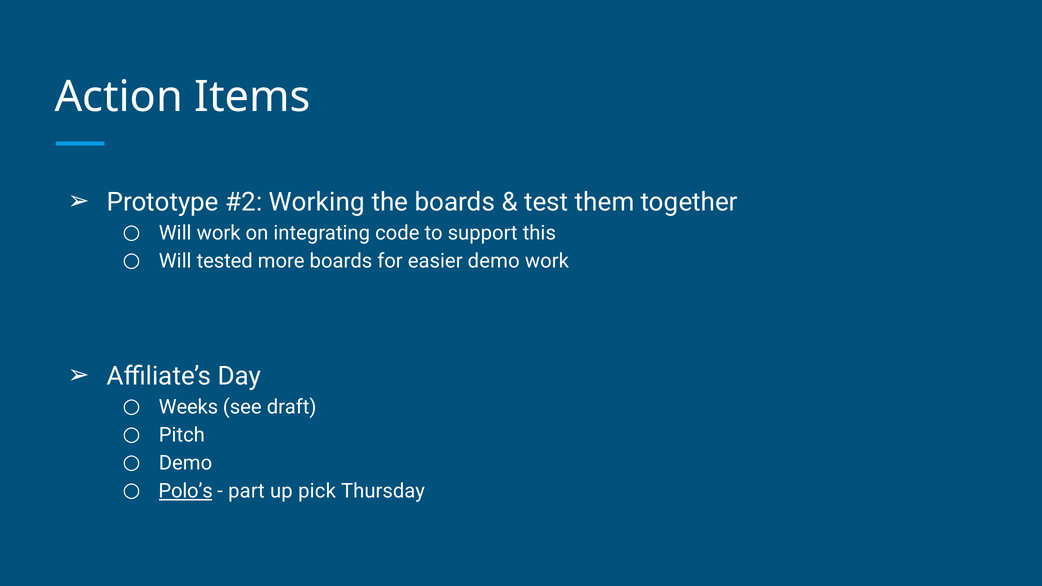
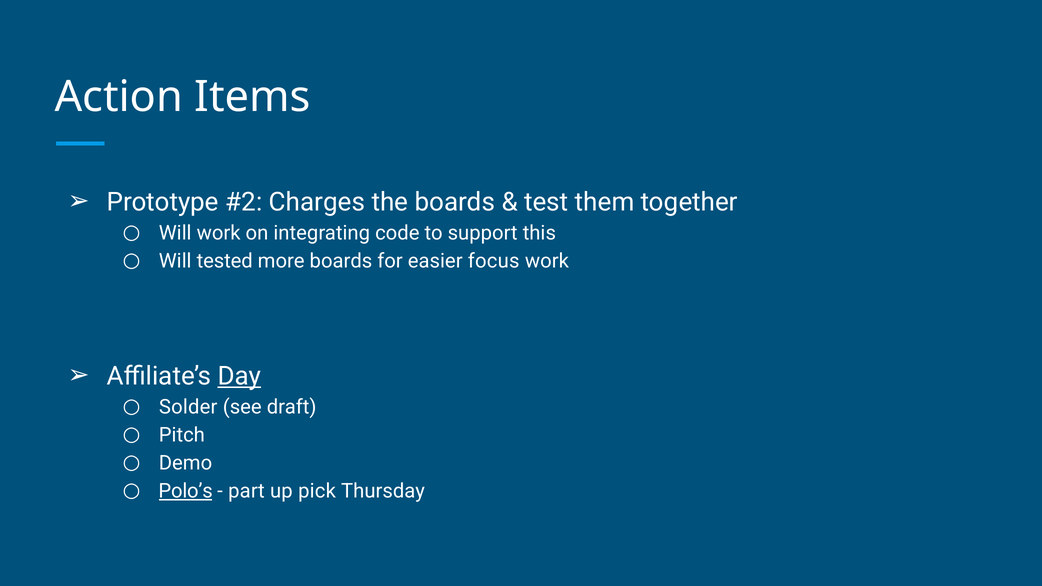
Working: Working -> Charges (317, 202)
easier demo: demo -> focus (494, 261)
Day underline: none -> present (239, 376)
Weeks: Weeks -> Solder (188, 407)
